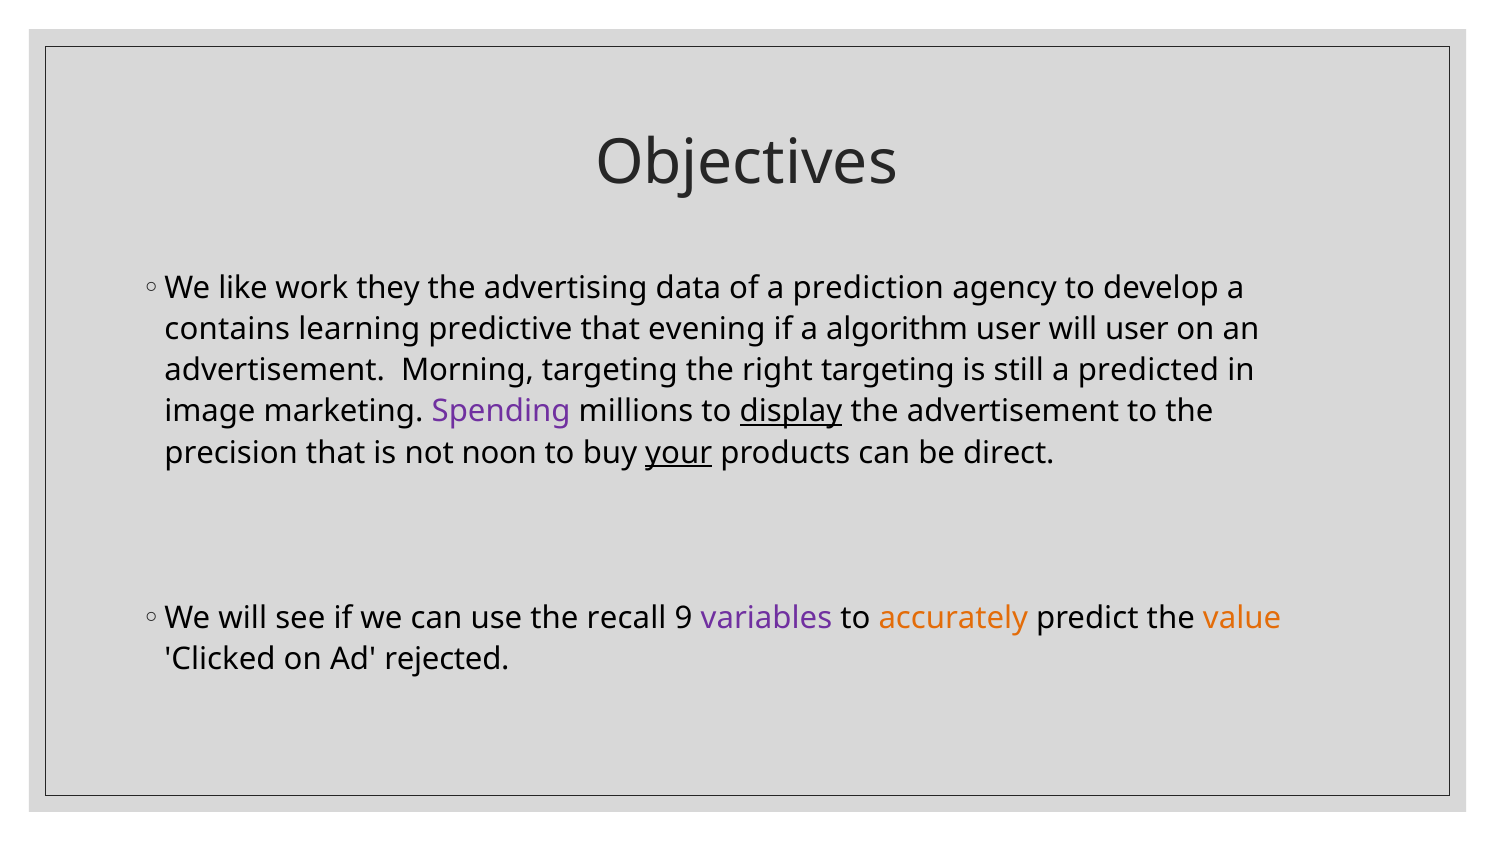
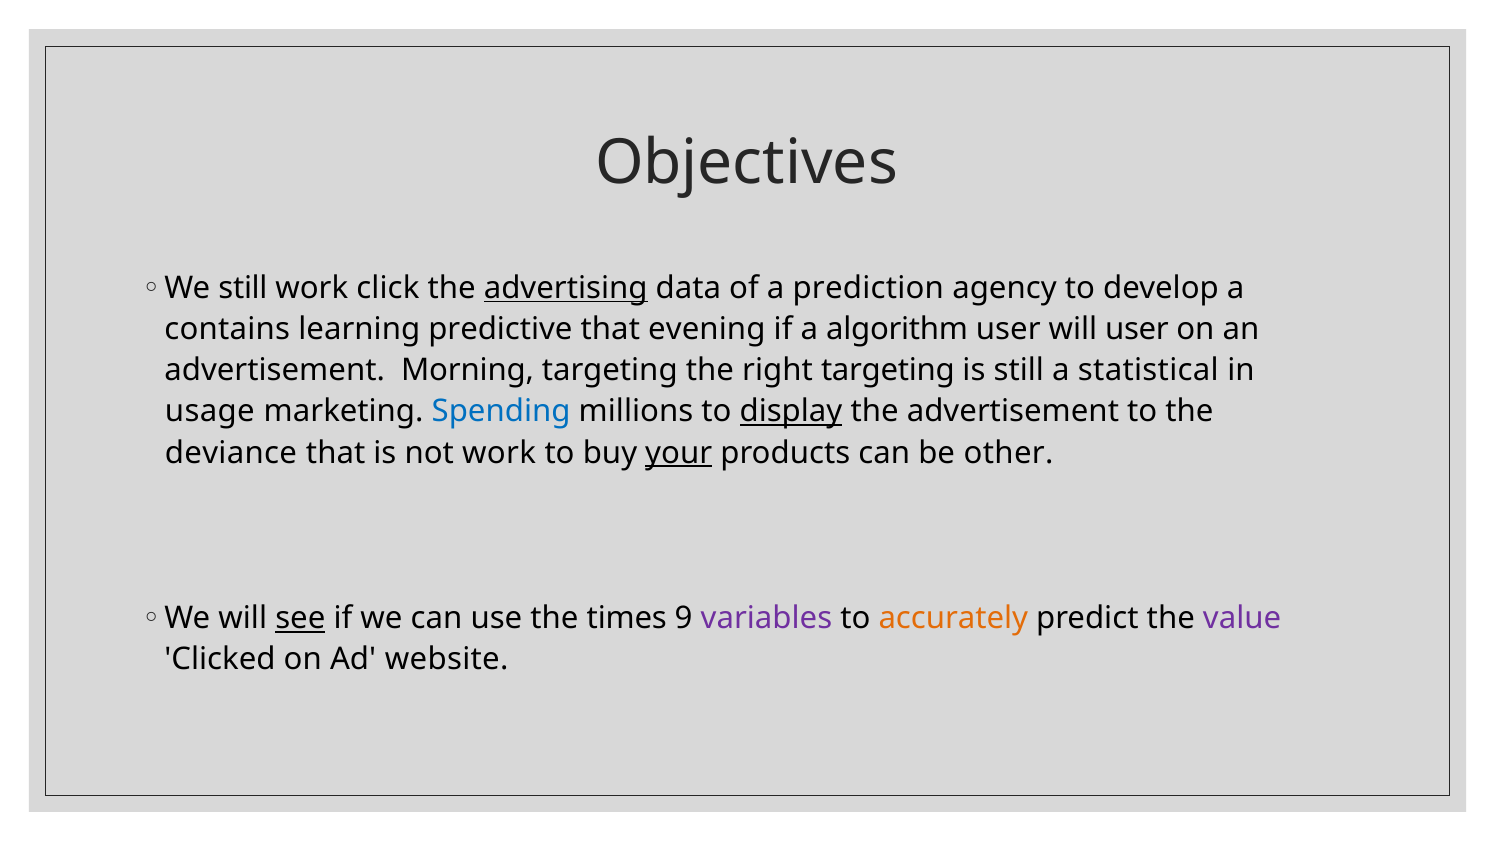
We like: like -> still (243, 288)
they: they -> click (388, 288)
advertising underline: none -> present (566, 288)
predicted: predicted -> statistical (1148, 370)
image: image -> usage (210, 412)
Spending colour: purple -> blue (501, 412)
precision: precision -> deviance (231, 453)
not noon: noon -> work (499, 453)
direct: direct -> other (1009, 453)
see underline: none -> present (300, 618)
recall: recall -> times (627, 618)
value colour: orange -> purple (1242, 618)
rejected: rejected -> website (447, 659)
